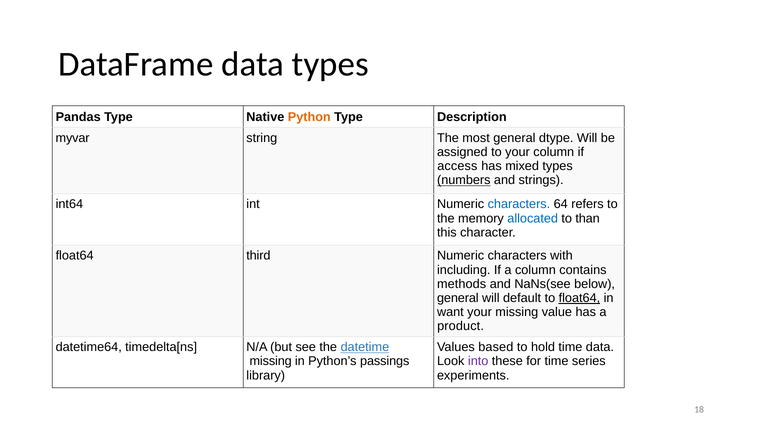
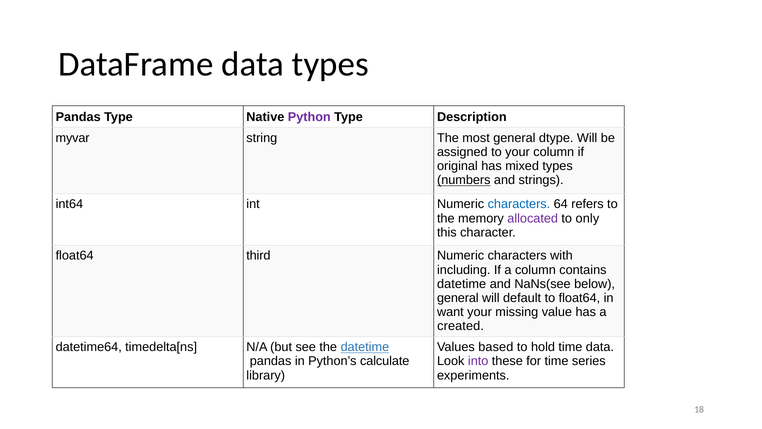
Python colour: orange -> purple (309, 117)
access: access -> original (457, 166)
allocated colour: blue -> purple (533, 218)
than: than -> only (587, 218)
methods: methods -> datetime (462, 284)
float64 underline: present -> none (579, 298)
product: product -> created (461, 326)
missing: missing -> pandas (271, 361)
passings: passings -> calculate (385, 361)
